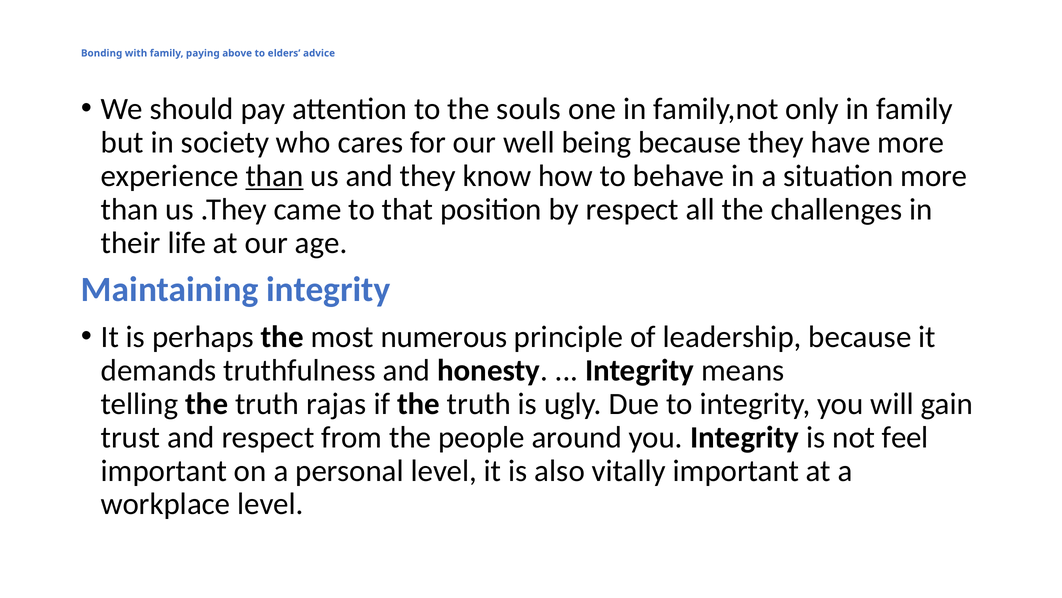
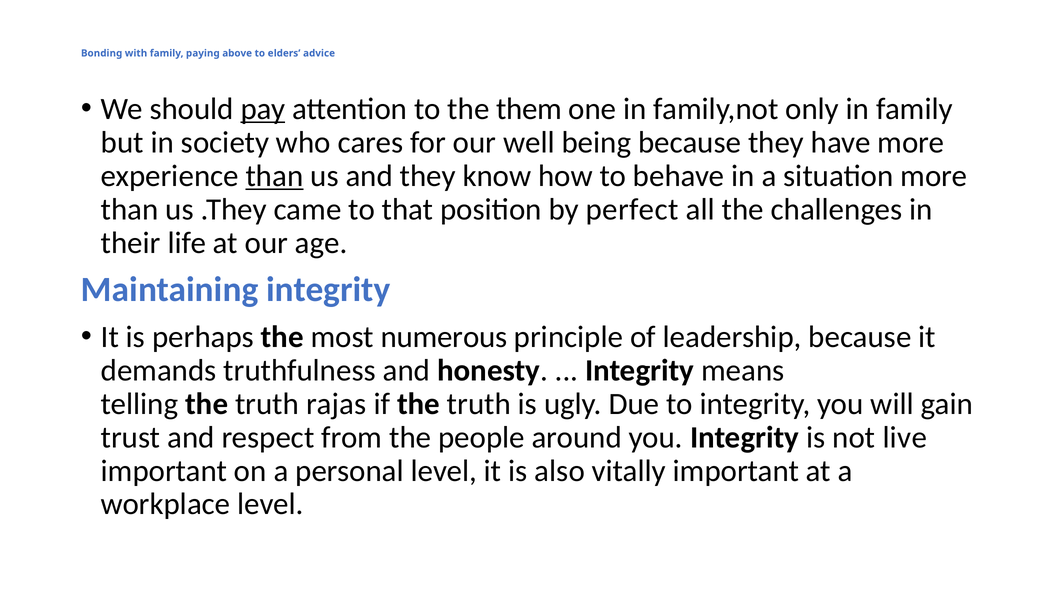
pay underline: none -> present (263, 109)
souls: souls -> them (529, 109)
by respect: respect -> perfect (632, 209)
feel: feel -> live (905, 437)
